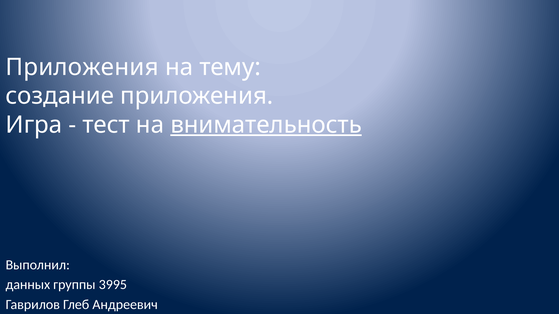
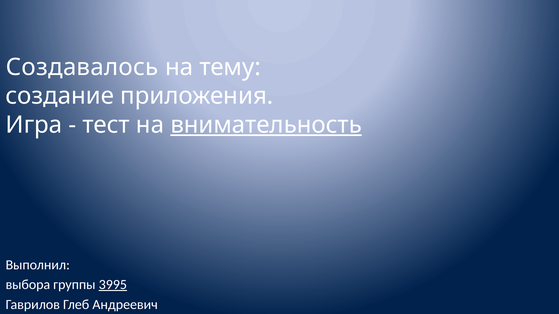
Приложения: Приложения -> Создавалось (82, 67)
данных: данных -> выбора (28, 285)
3995 underline: none -> present (113, 285)
